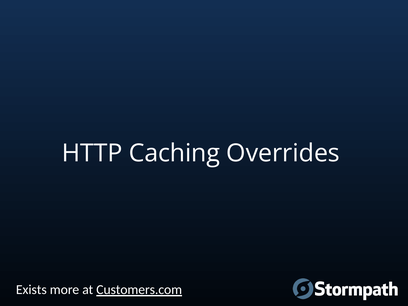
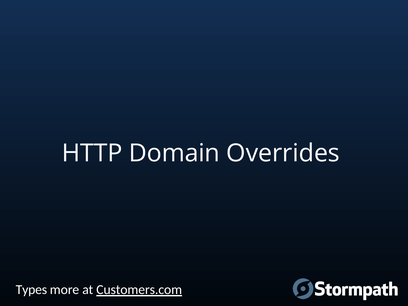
Caching: Caching -> Domain (174, 153)
Exists: Exists -> Types (31, 290)
